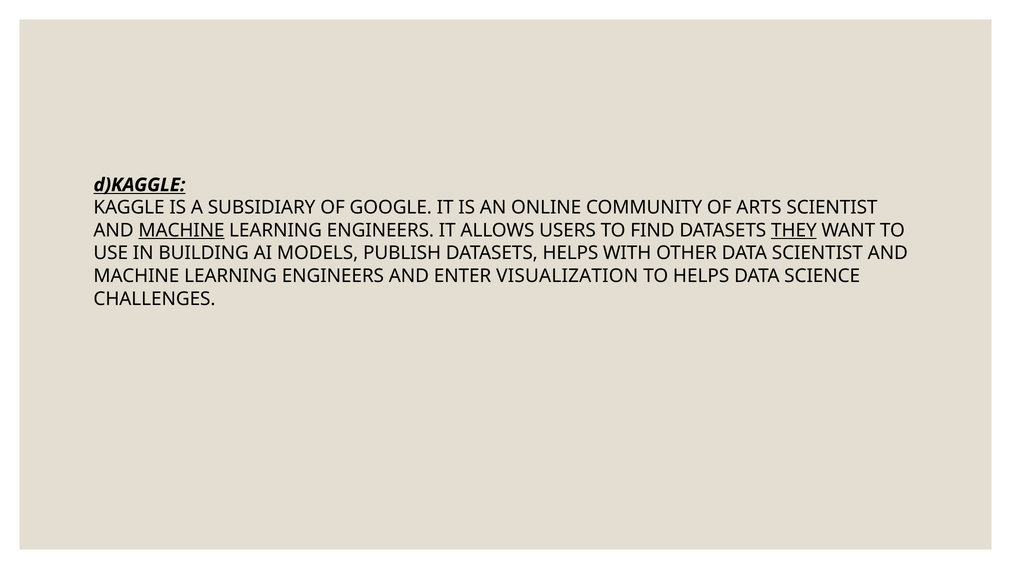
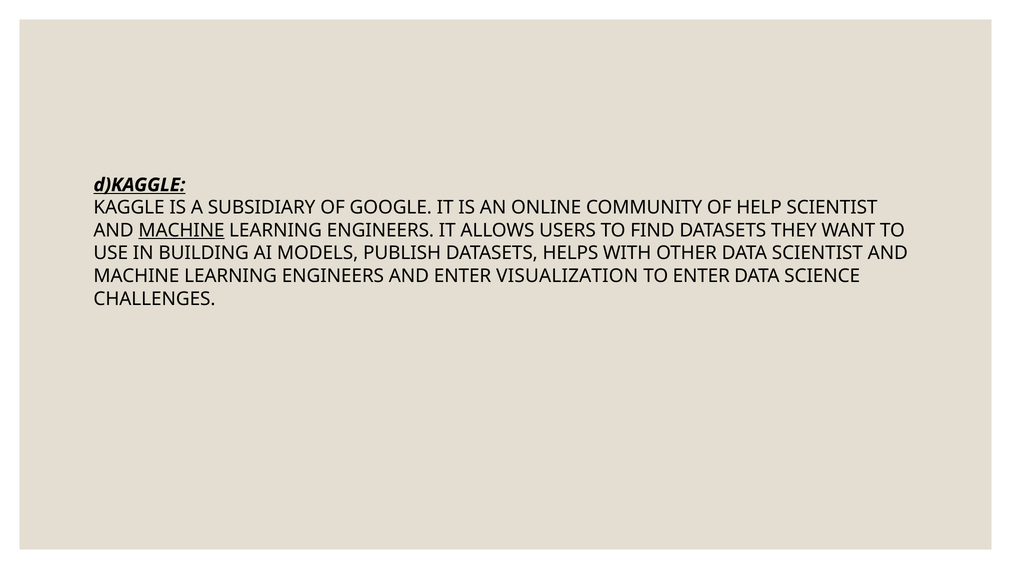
ARTS: ARTS -> HELP (759, 208)
THEY underline: present -> none (794, 230)
TO HELPS: HELPS -> ENTER (701, 276)
